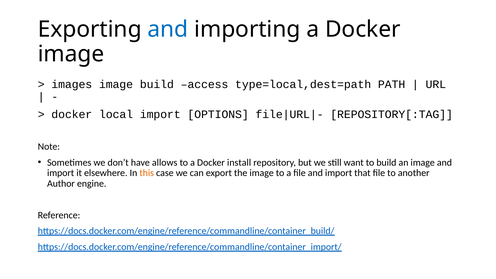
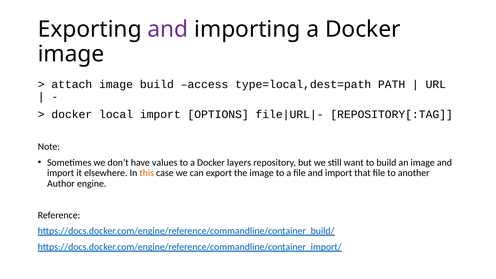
and colour: blue -> purple (168, 29)
images: images -> attach (72, 85)
allows: allows -> values (165, 162)
install: install -> layers (239, 162)
